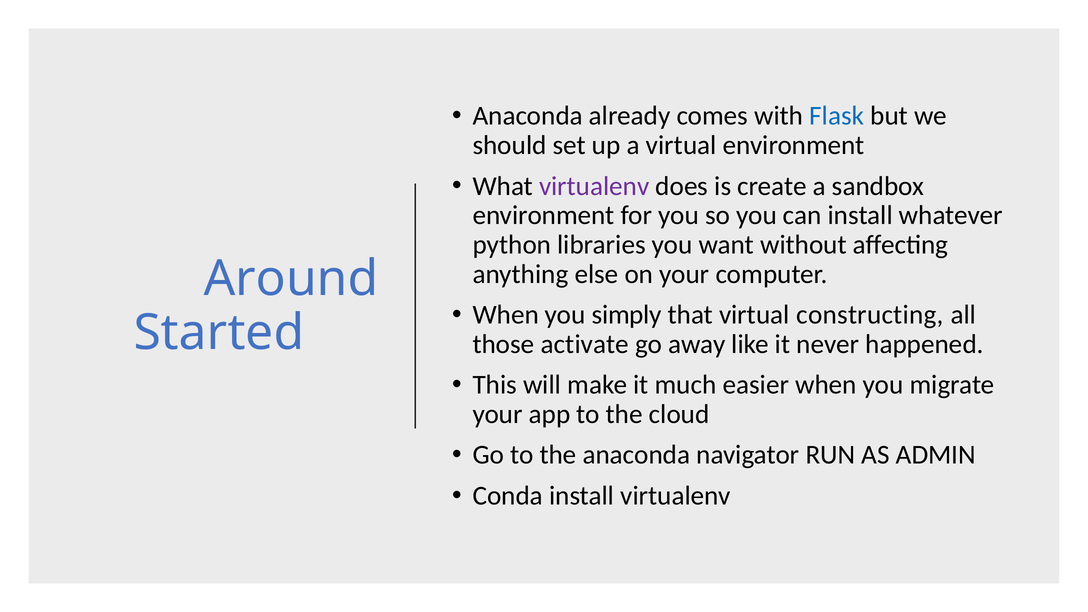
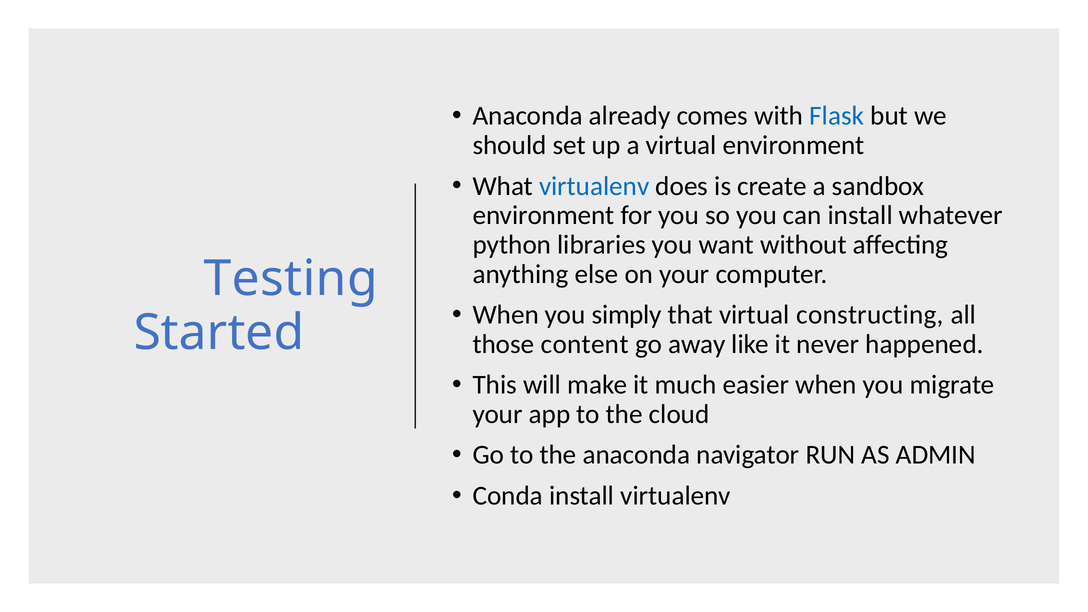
virtualenv colour: purple -> blue (594, 186)
Around: Around -> Testing (291, 279)
activate: activate -> content (585, 344)
